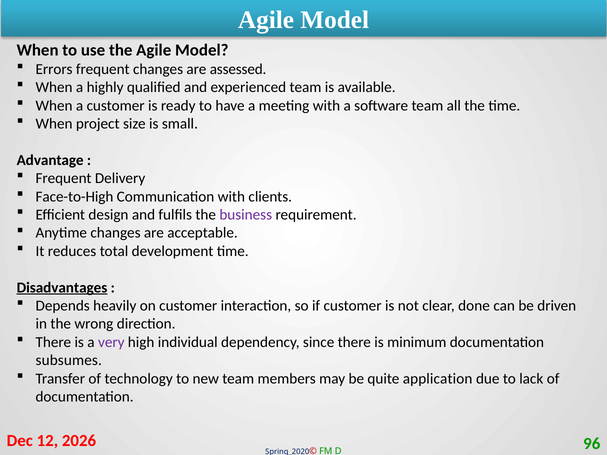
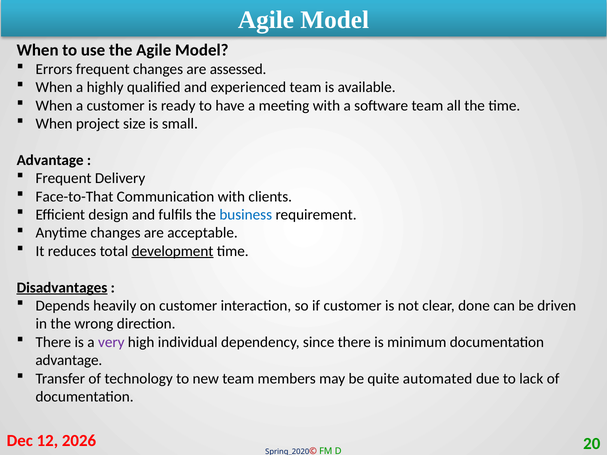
Face-to-High: Face-to-High -> Face-to-That (74, 197)
business colour: purple -> blue (246, 215)
development underline: none -> present (173, 251)
subsumes: subsumes -> advantage (69, 361)
application: application -> automated (438, 379)
96: 96 -> 20 (592, 444)
